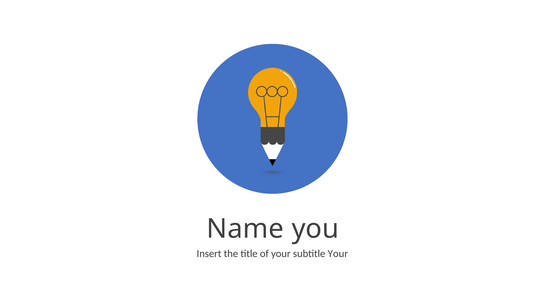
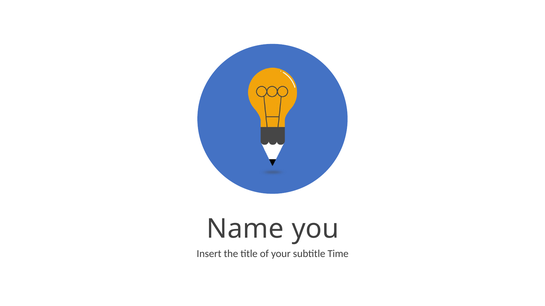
subtitle Your: Your -> Time (338, 254)
